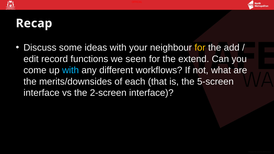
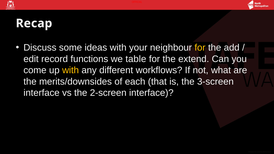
seen: seen -> table (136, 59)
with colour: light blue -> yellow (71, 70)
5-screen: 5-screen -> 3-screen (215, 82)
